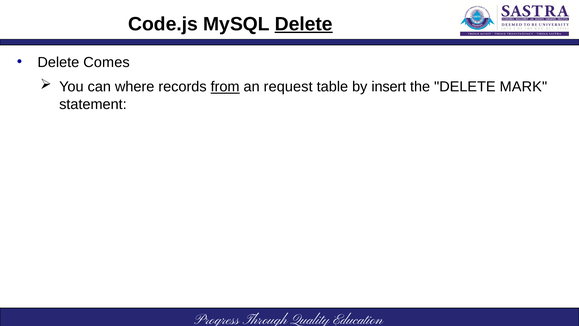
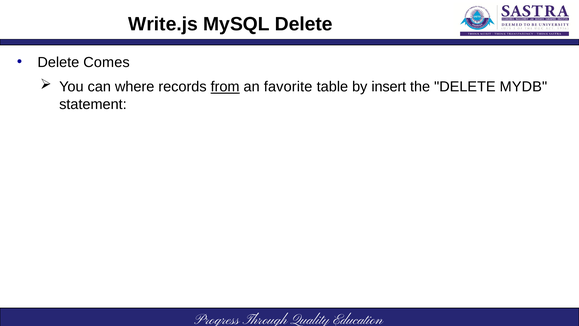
Code.js: Code.js -> Write.js (163, 24)
Delete underline: present -> none (304, 24)
request: request -> favorite (288, 87)
MARK: MARK -> MYDB (523, 87)
